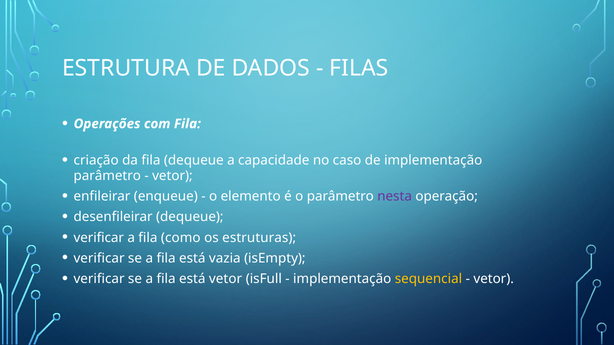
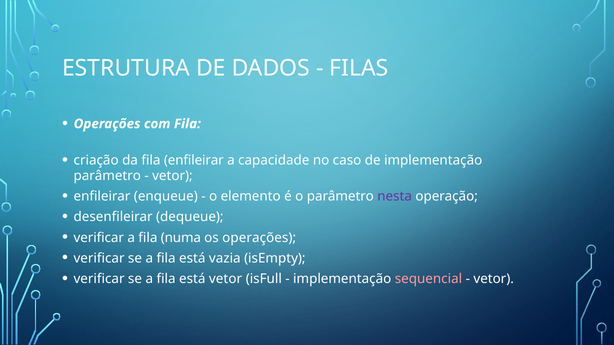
fila dequeue: dequeue -> enfileirar (194, 161)
como: como -> numa (181, 238)
os estruturas: estruturas -> operações (259, 238)
sequencial colour: yellow -> pink (428, 279)
